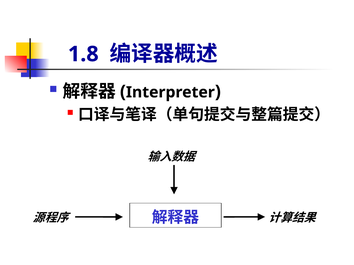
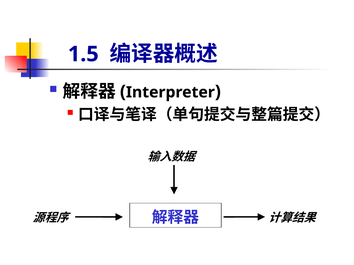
1.8: 1.8 -> 1.5 (83, 54)
